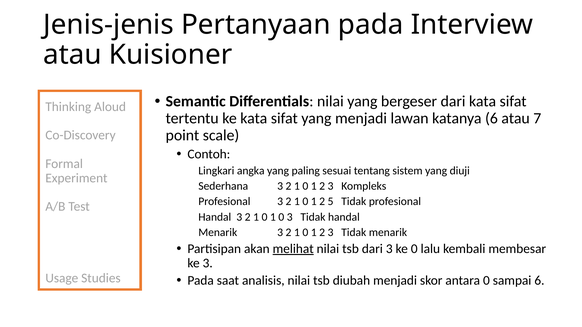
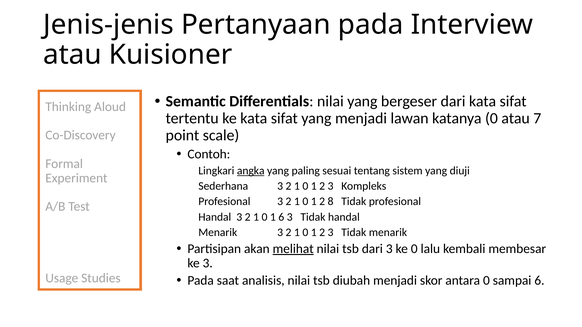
katanya 6: 6 -> 0 (491, 119)
angka underline: none -> present (251, 171)
5: 5 -> 8 (331, 202)
0 1 0: 0 -> 6 (281, 217)
